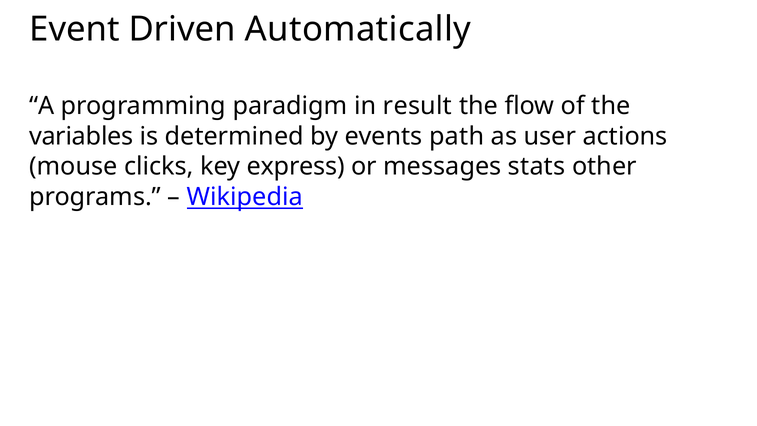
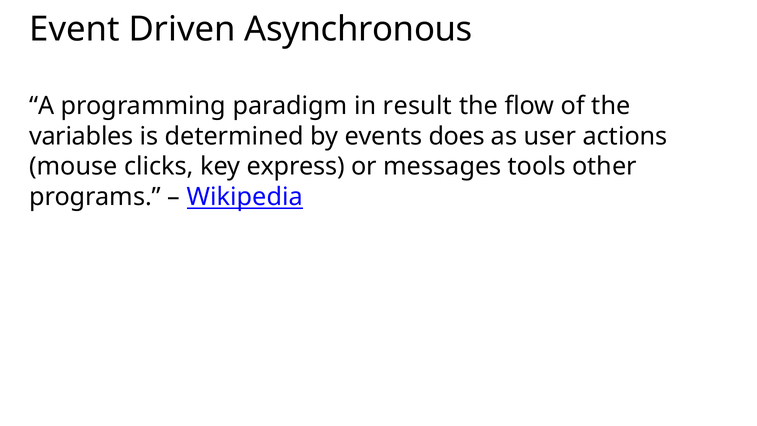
Automatically: Automatically -> Asynchronous (358, 29)
path: path -> does (457, 136)
stats: stats -> tools (537, 166)
